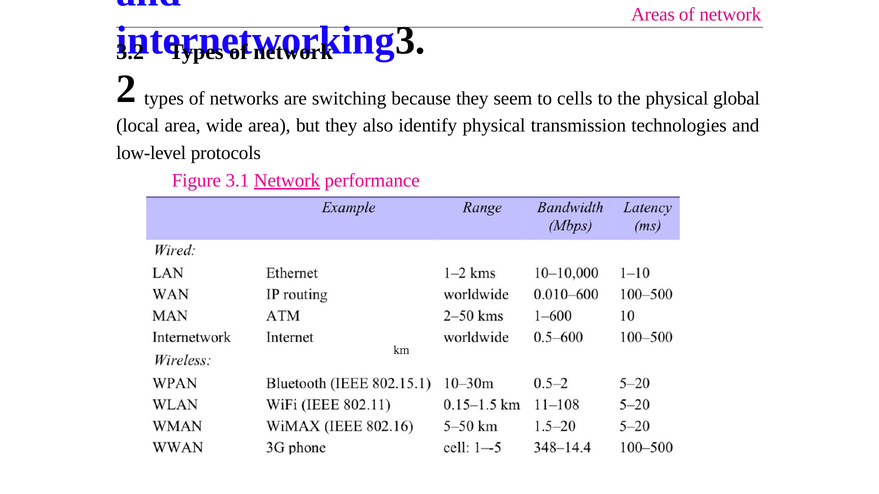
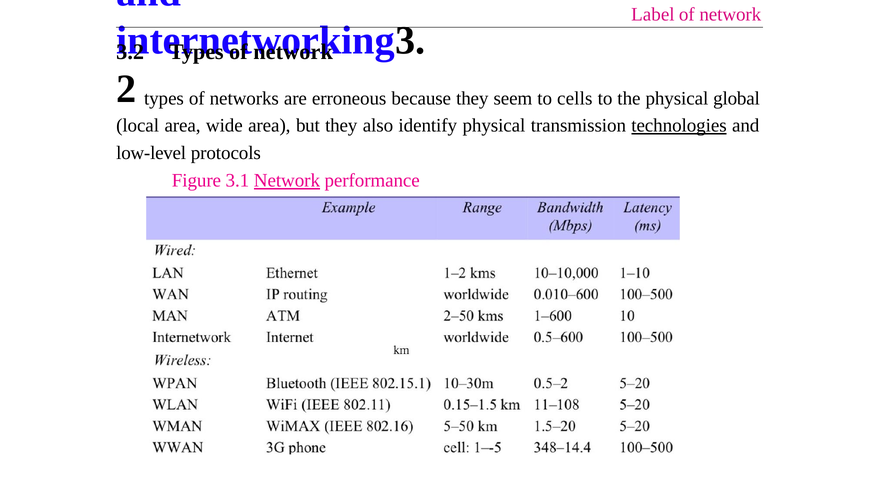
Areas: Areas -> Label (653, 14)
switching: switching -> erroneous (349, 98)
technologies underline: none -> present (679, 126)
